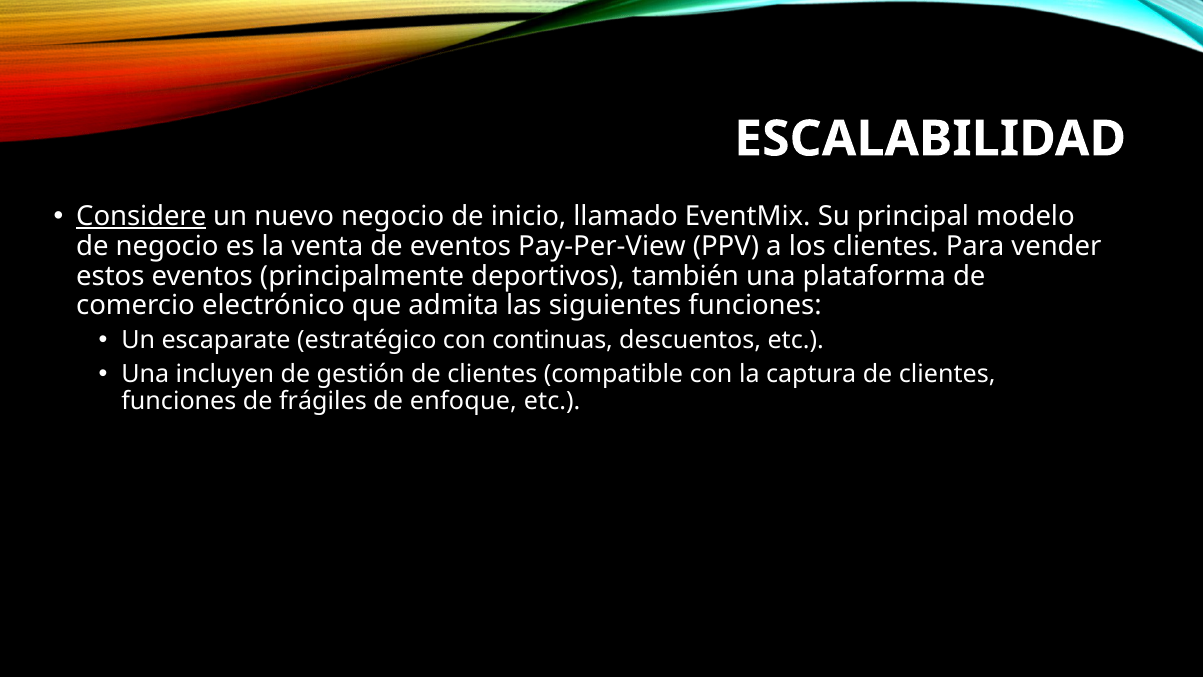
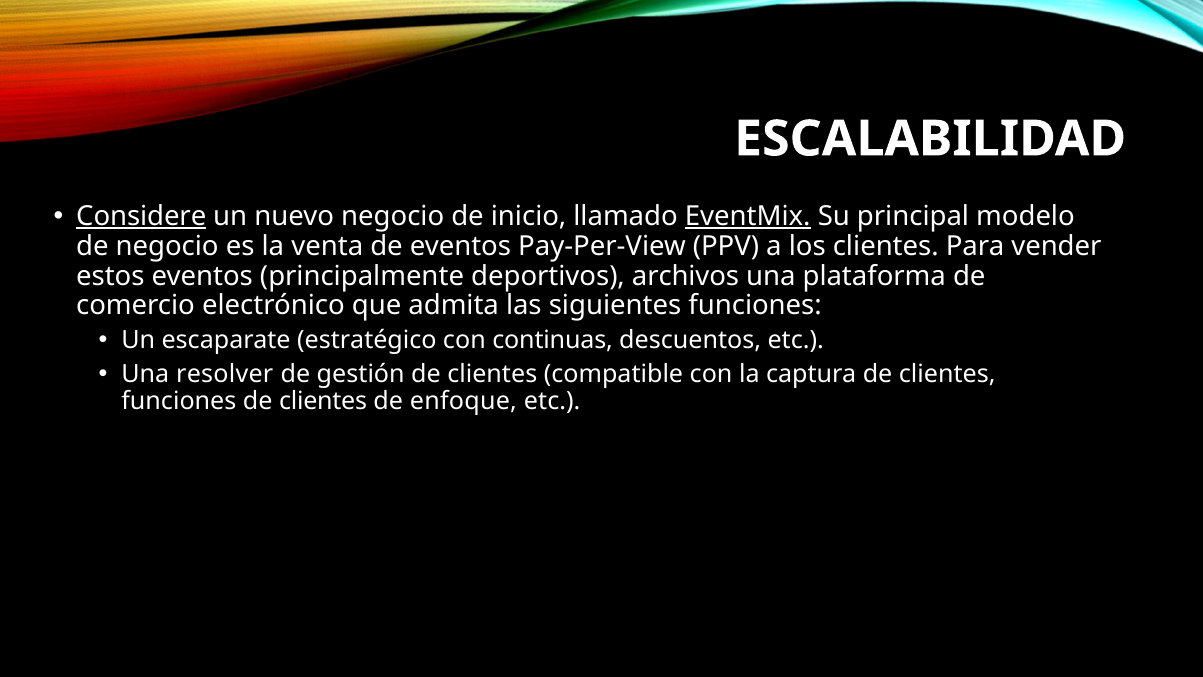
EventMix underline: none -> present (748, 216)
también: también -> archivos (685, 276)
incluyen: incluyen -> resolver (225, 374)
funciones de frágiles: frágiles -> clientes (323, 401)
